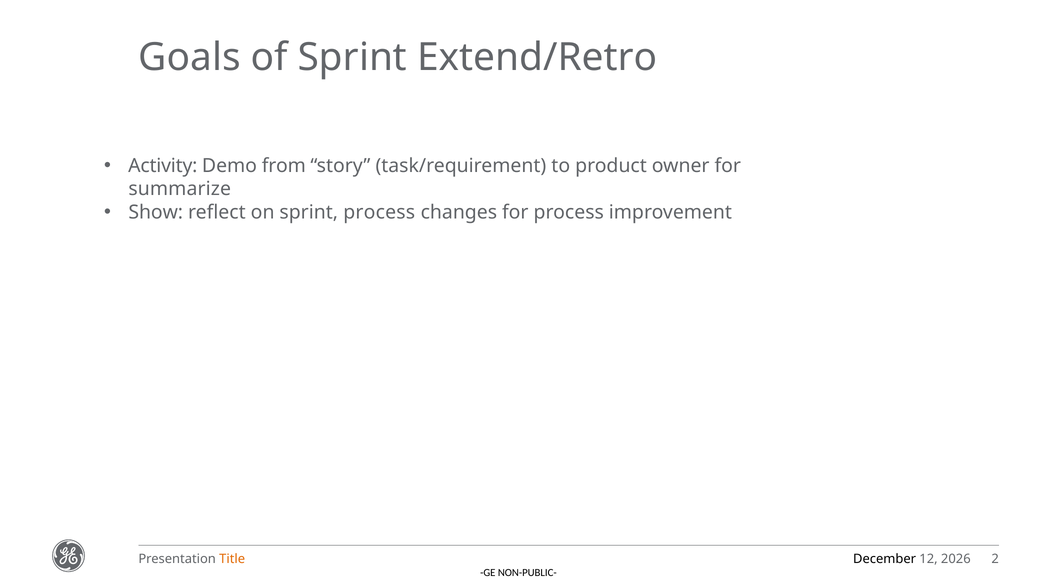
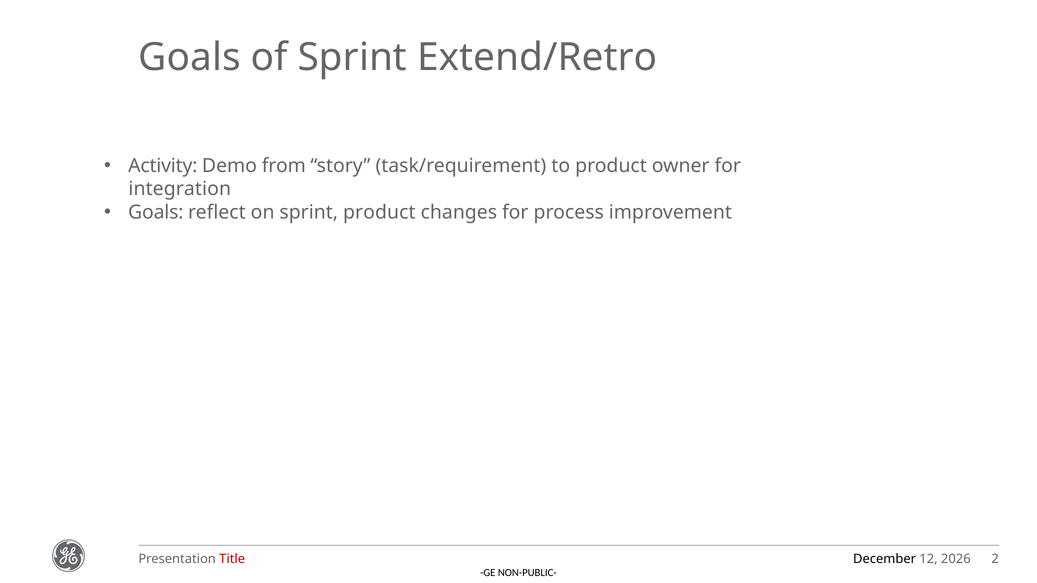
summarize: summarize -> integration (180, 189)
Show: Show -> Goals (156, 213)
sprint process: process -> product (379, 213)
Title colour: orange -> red (232, 559)
